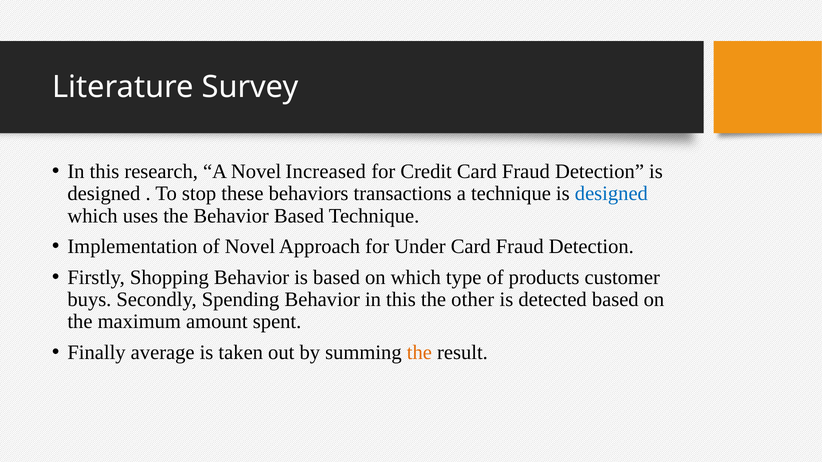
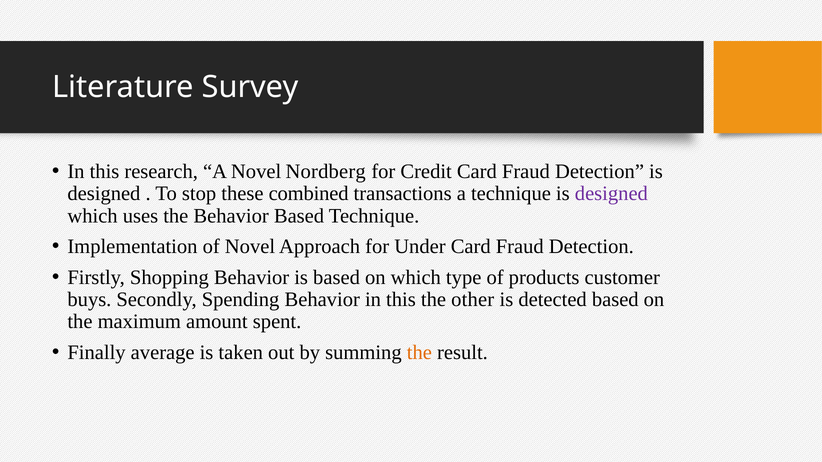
Increased: Increased -> Nordberg (326, 172)
behaviors: behaviors -> combined (309, 194)
designed colour: blue -> purple (611, 194)
